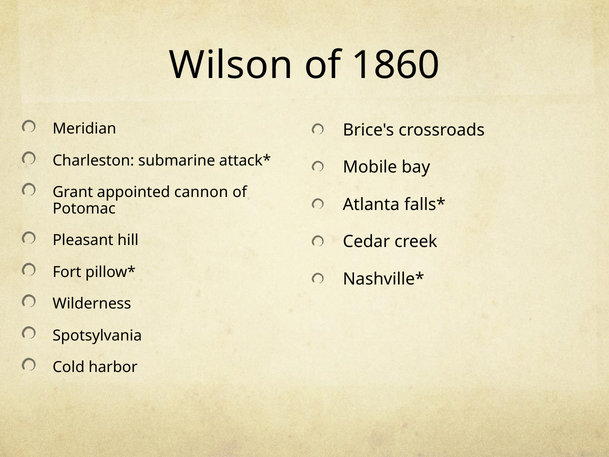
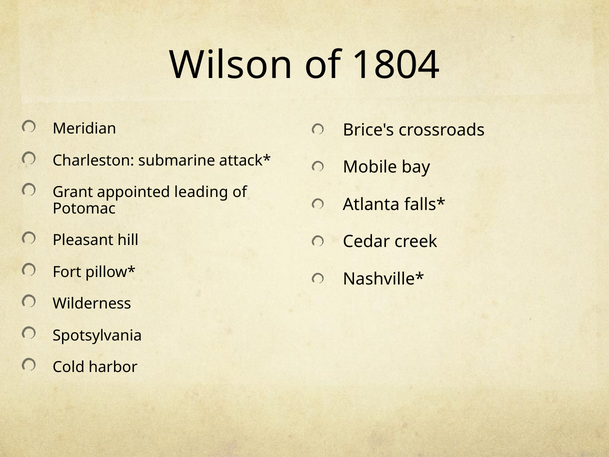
1860: 1860 -> 1804 (396, 65)
cannon: cannon -> leading (201, 192)
